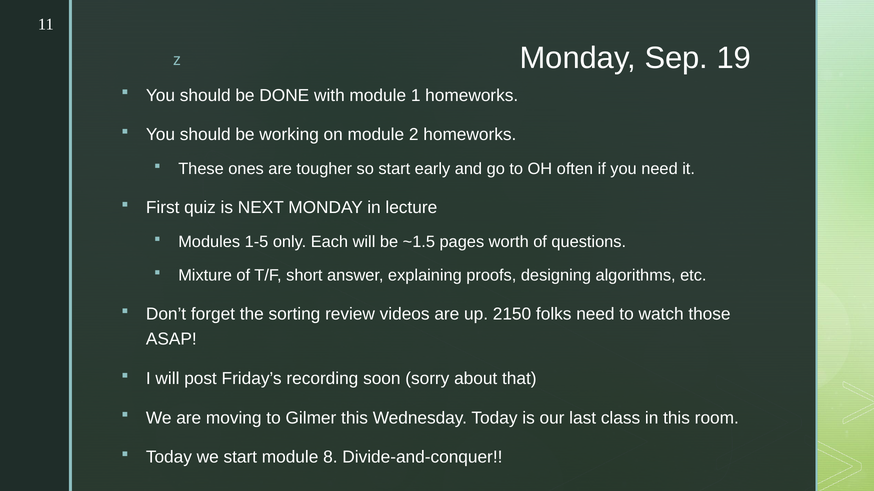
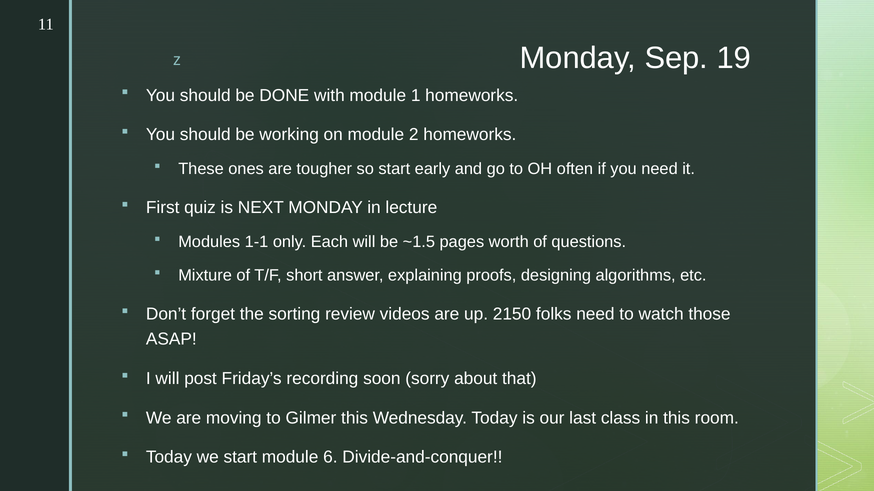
1-5: 1-5 -> 1-1 (257, 242)
8: 8 -> 6 (330, 458)
